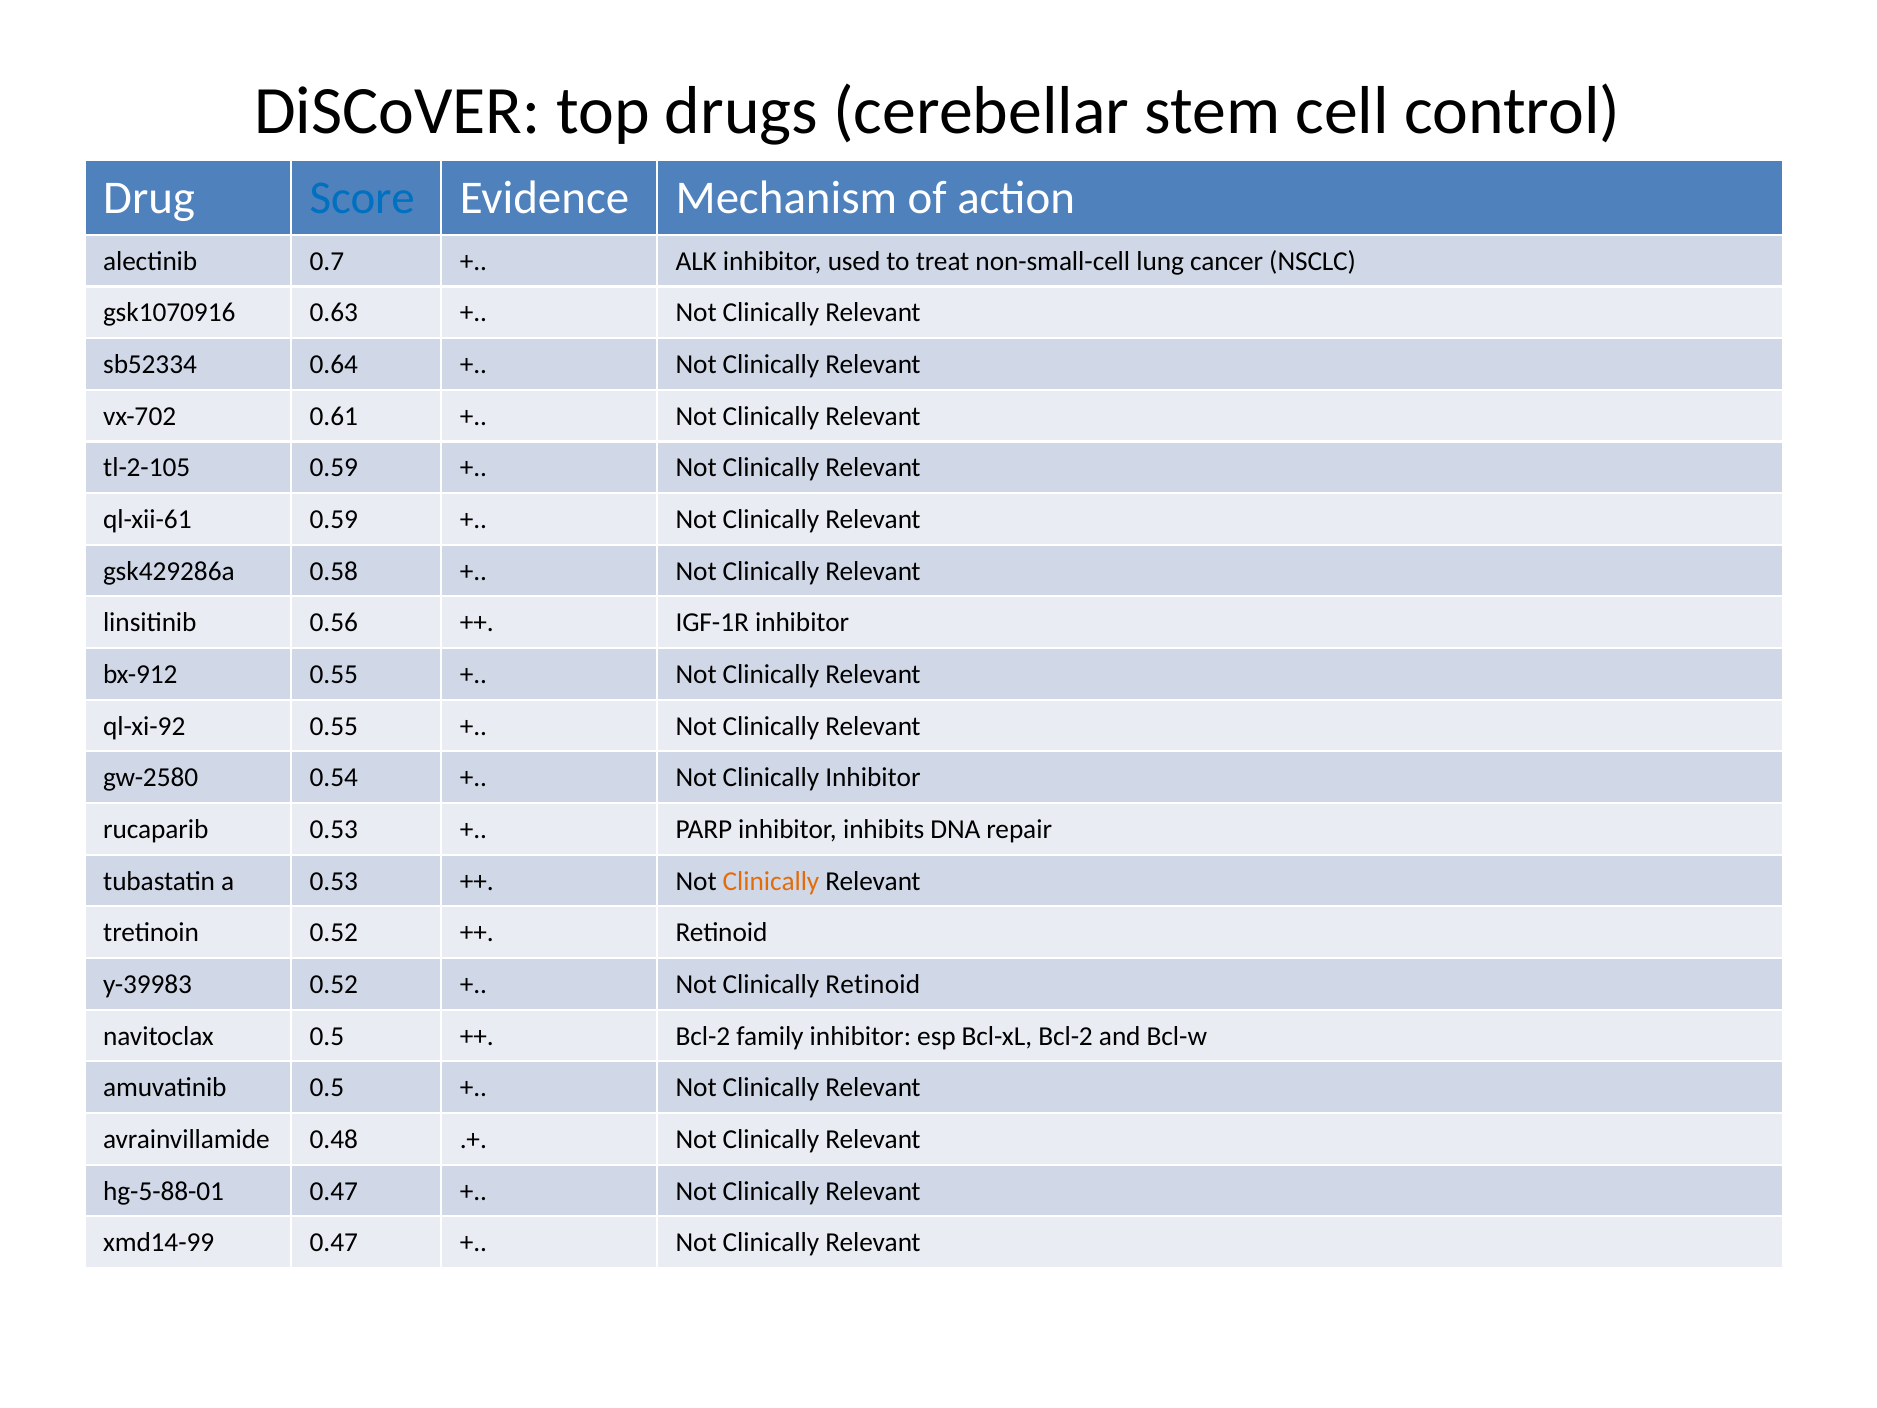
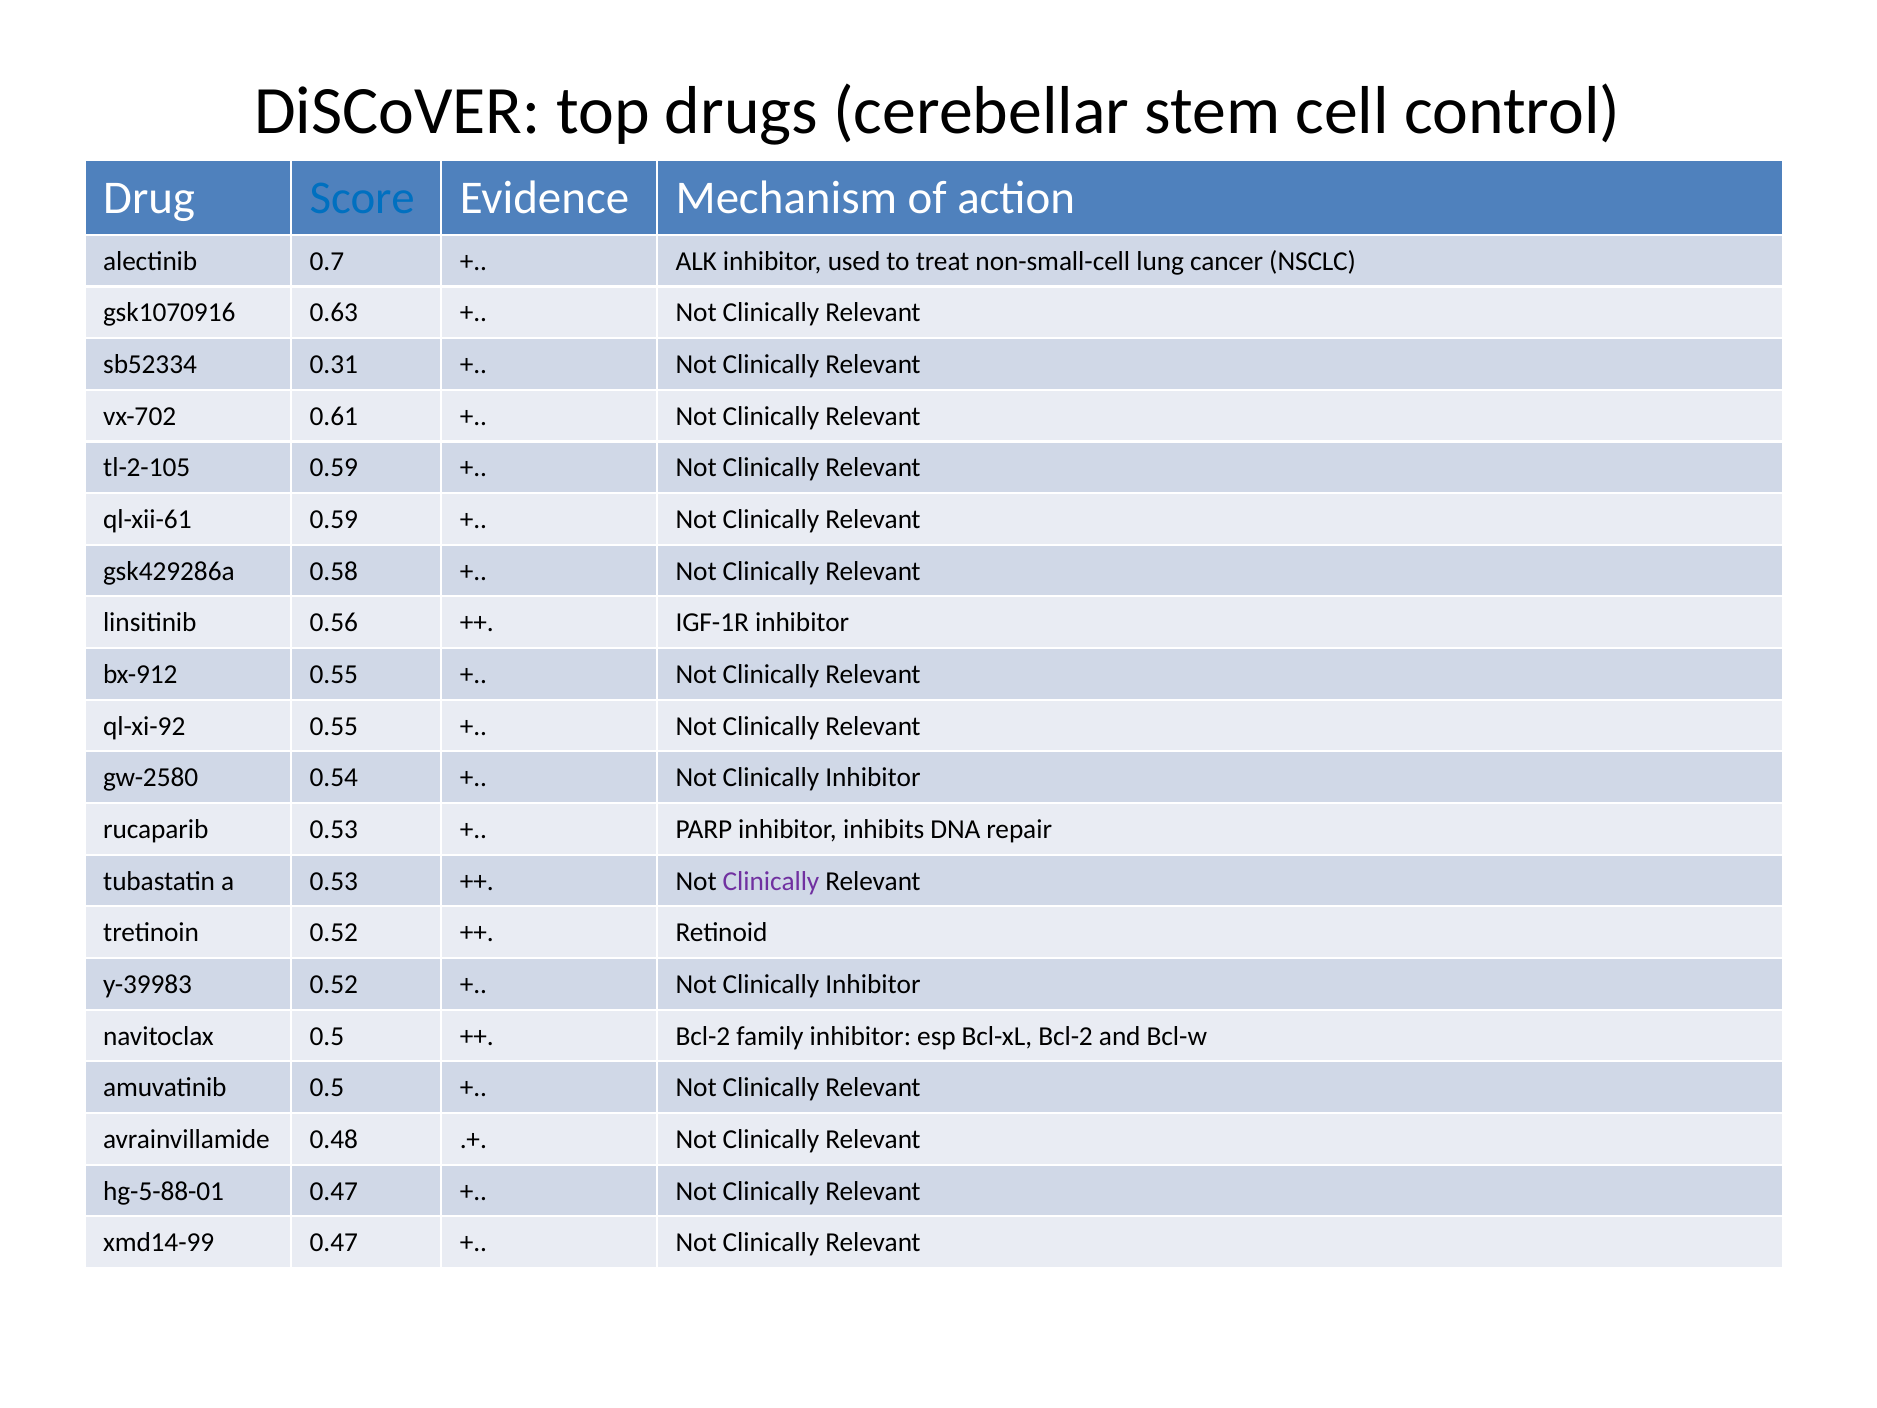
0.64: 0.64 -> 0.31 (334, 364)
Clinically colour: orange -> purple (771, 881)
Retinoid: Retinoid -> Inhibitor (873, 984)
